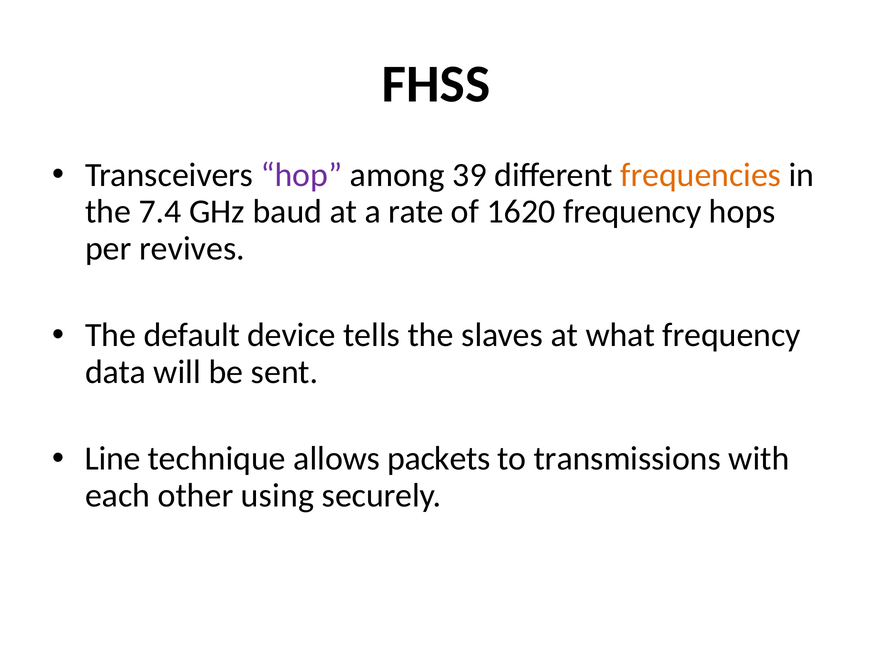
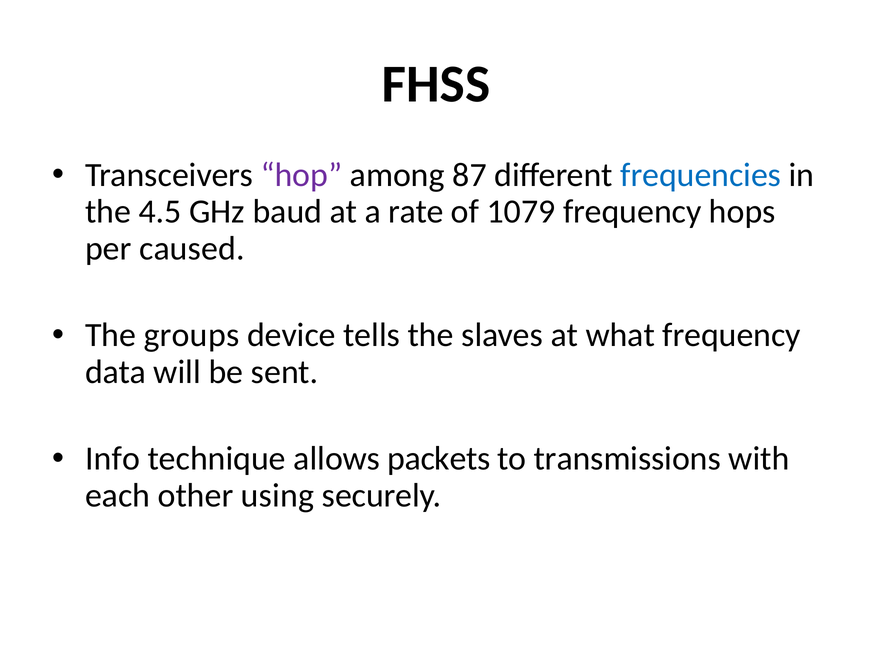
39: 39 -> 87 (470, 175)
frequencies colour: orange -> blue (701, 175)
7.4: 7.4 -> 4.5 (160, 212)
1620: 1620 -> 1079 (521, 212)
revives: revives -> caused (192, 248)
default: default -> groups (192, 335)
Line: Line -> Info (113, 459)
